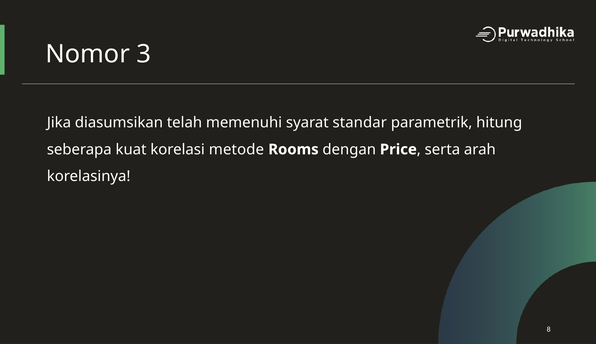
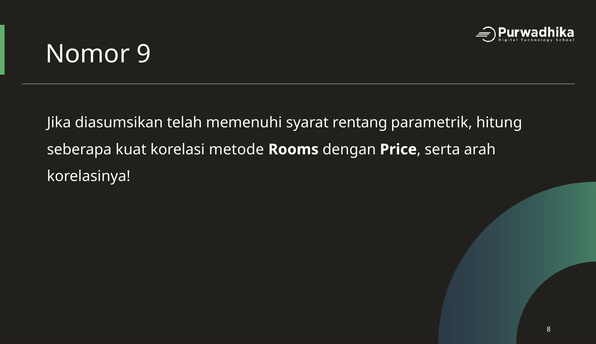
3: 3 -> 9 (144, 54)
standar: standar -> rentang (360, 123)
